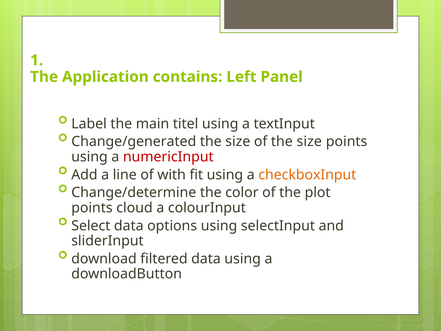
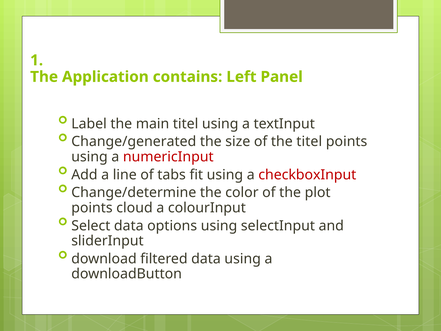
of the size: size -> titel (309, 142)
with: with -> tabs (172, 175)
checkboxInput colour: orange -> red (307, 175)
